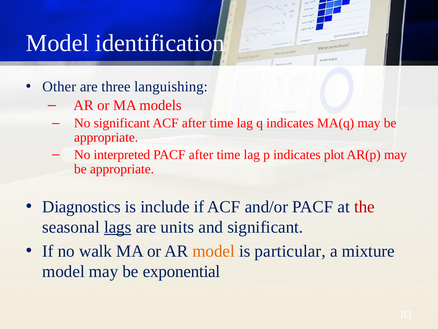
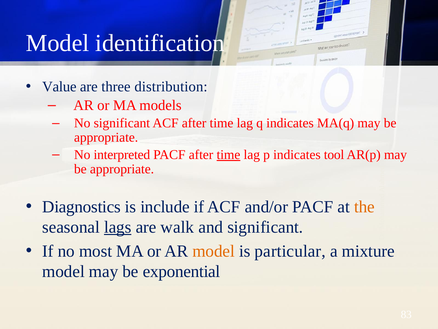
Other: Other -> Value (59, 86)
languishing: languishing -> distribution (171, 86)
time underline: none -> present (228, 154)
plot: plot -> tool (334, 154)
the colour: red -> orange (364, 207)
units: units -> walk (177, 227)
walk: walk -> most (96, 251)
